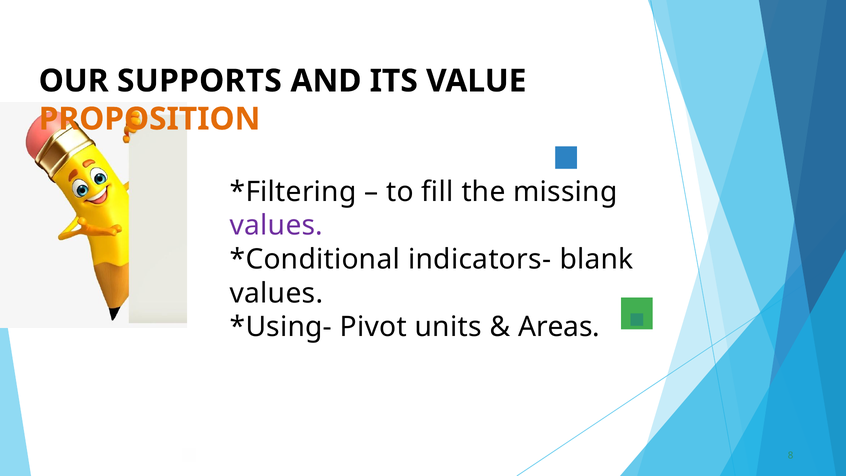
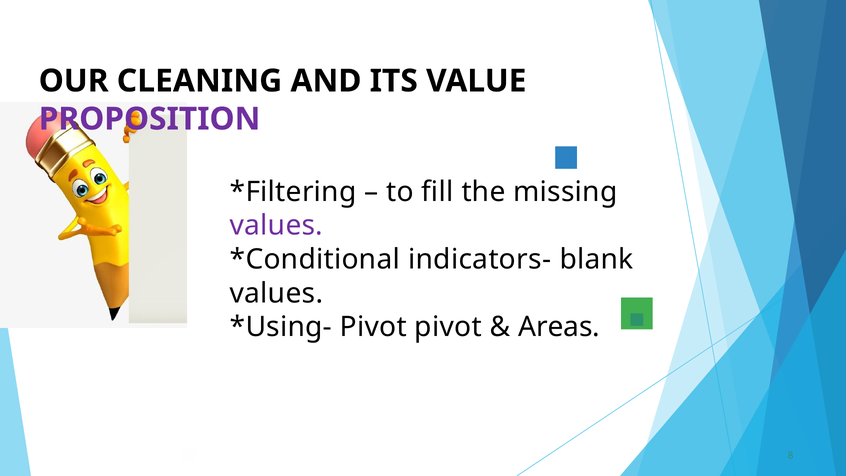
SUPPORTS: SUPPORTS -> CLEANING (199, 81)
PROPOSITION colour: orange -> purple (150, 119)
Pivot units: units -> pivot (448, 327)
